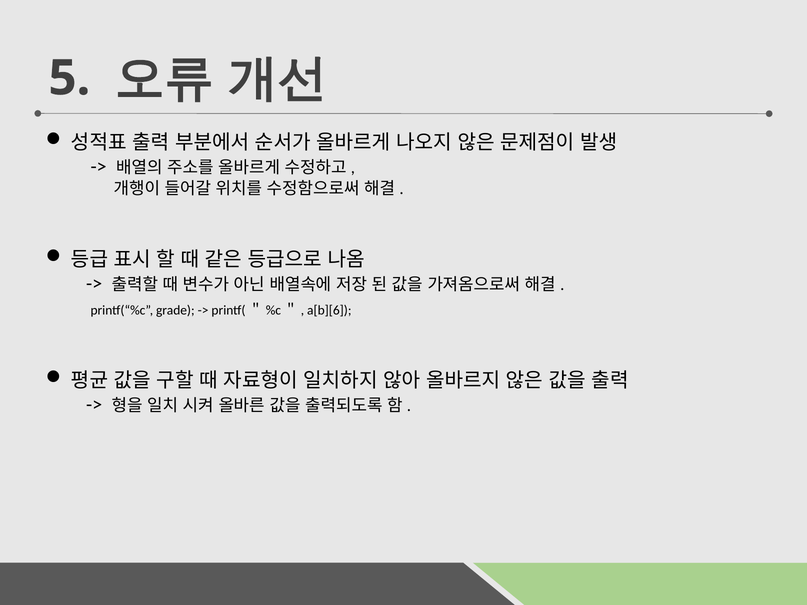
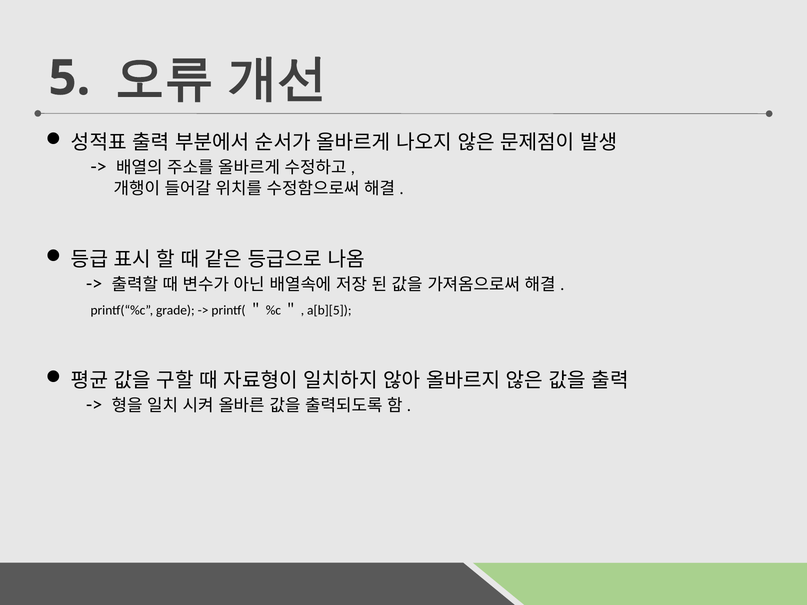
a[b][6: a[b][6 -> a[b][5 (329, 310)
